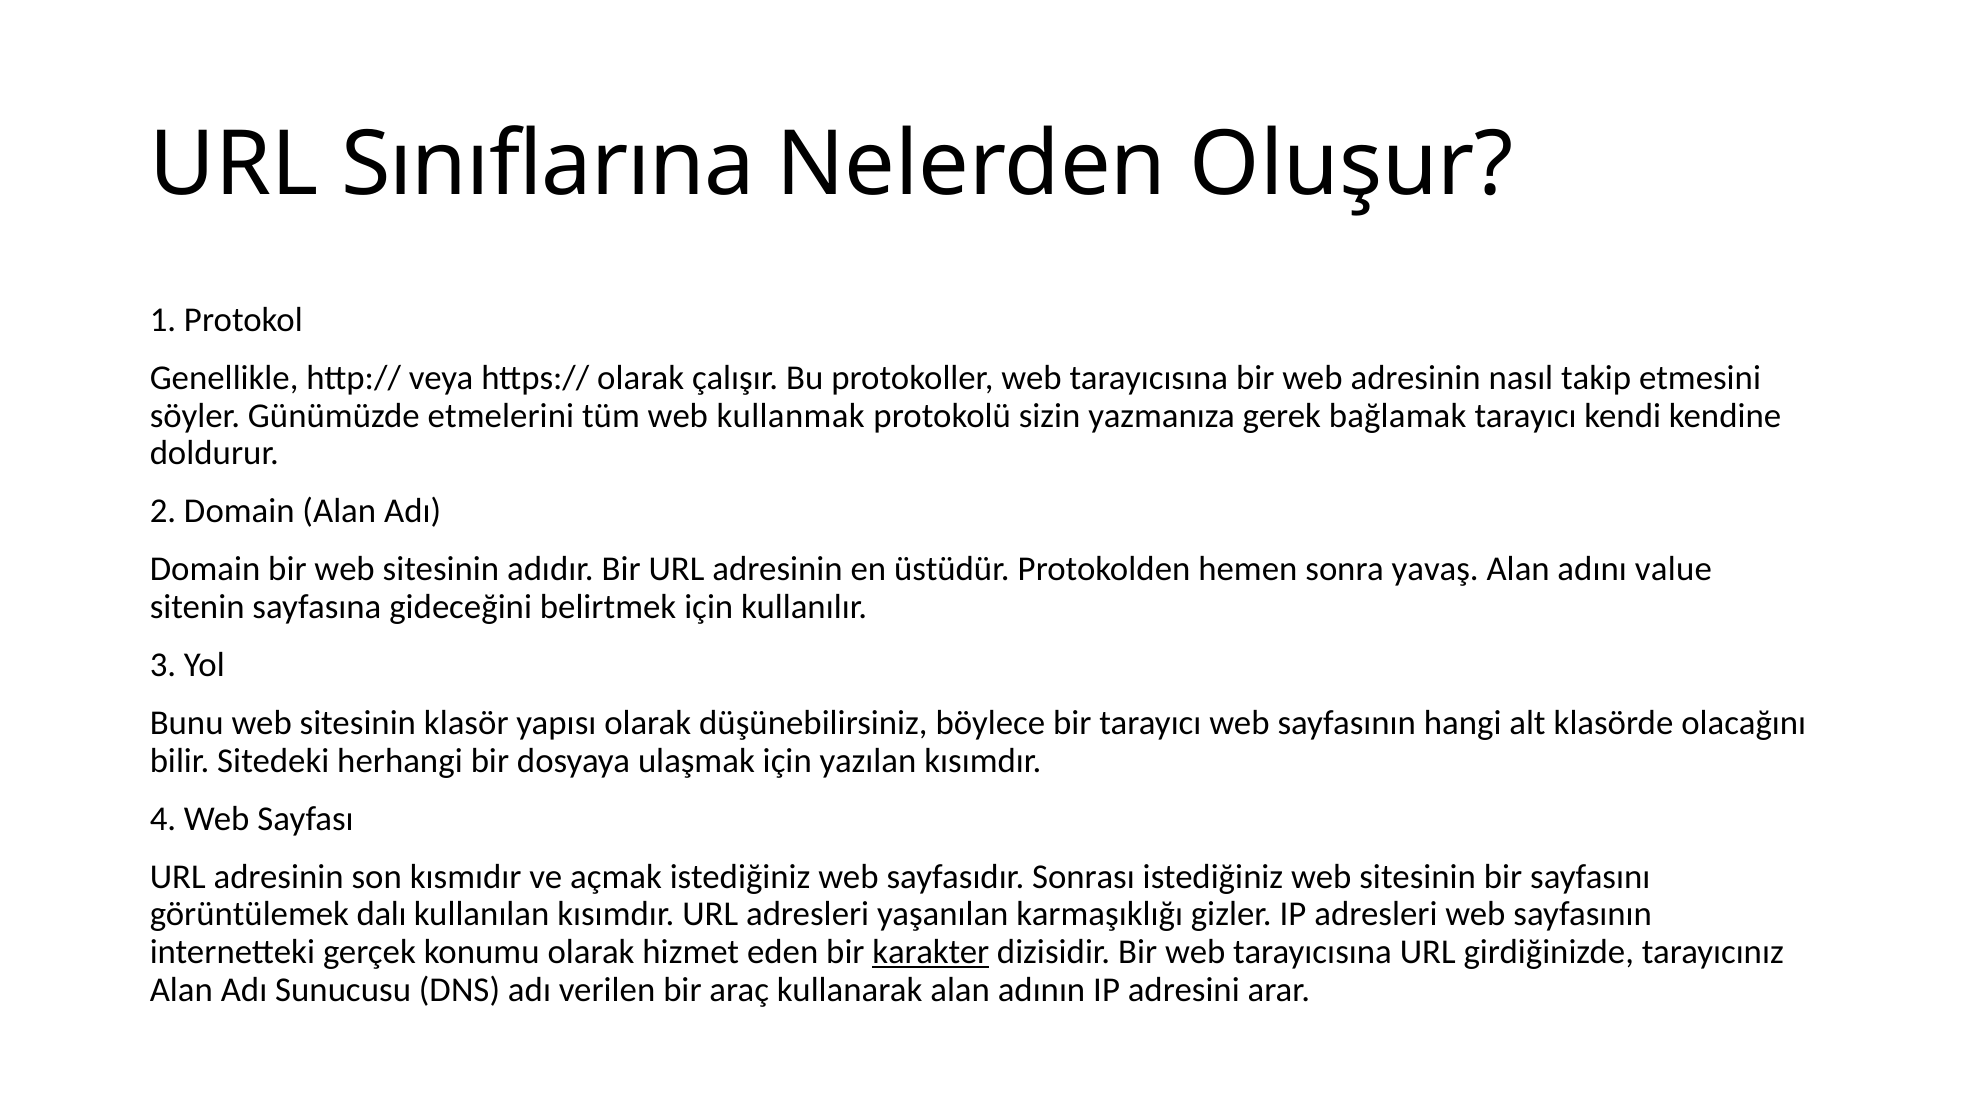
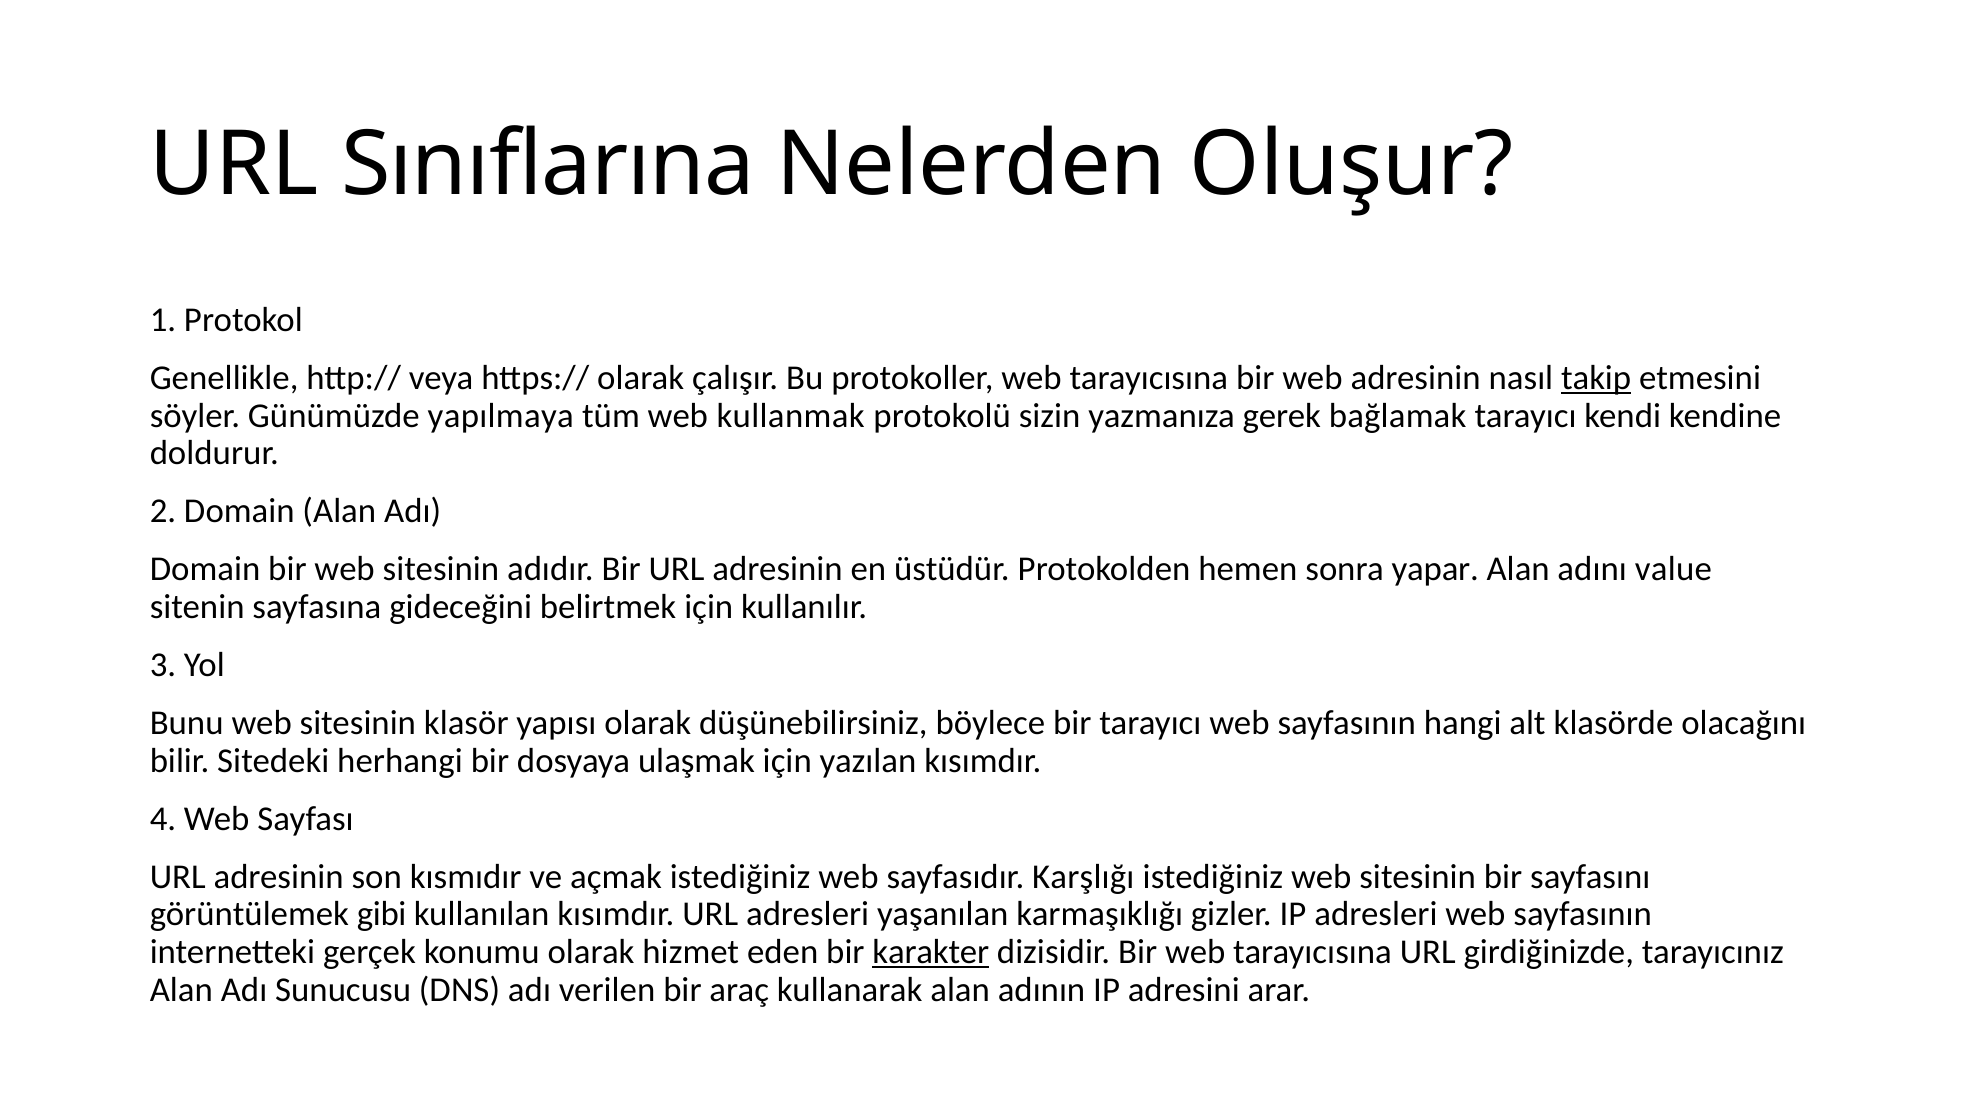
takip underline: none -> present (1596, 378)
etmelerini: etmelerini -> yapılmaya (501, 416)
yavaş: yavaş -> yapar (1435, 570)
Sonrası: Sonrası -> Karşlığı (1083, 877)
dalı: dalı -> gibi (382, 915)
